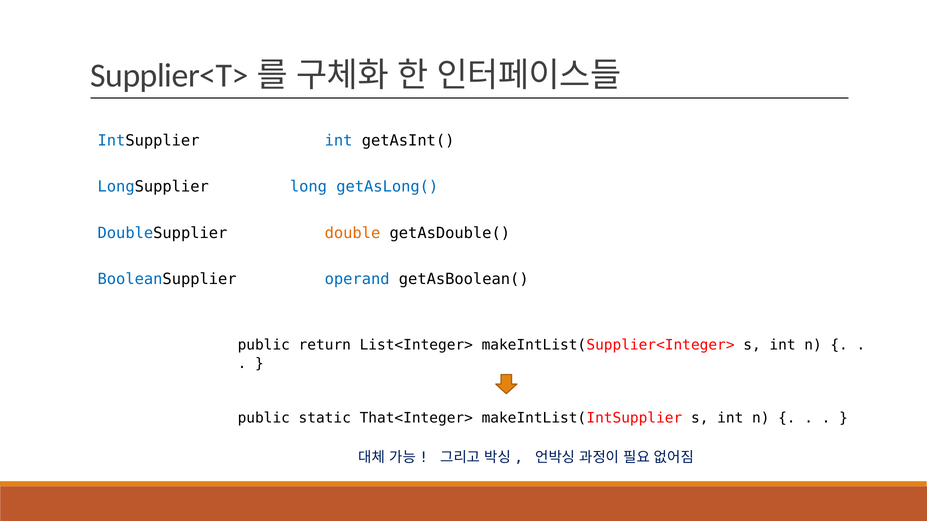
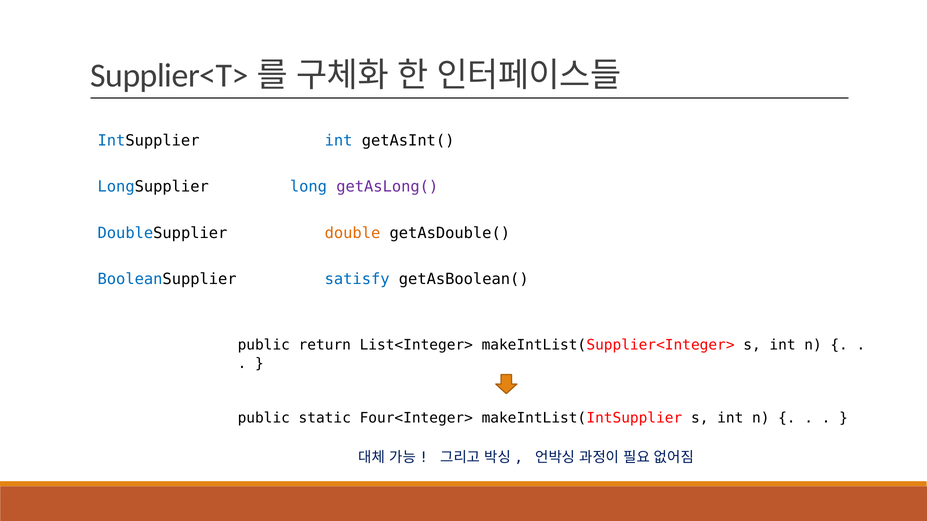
getAsLong( colour: blue -> purple (387, 187)
operand: operand -> satisfy (357, 280)
That<Integer>: That<Integer> -> Four<Integer> (416, 418)
